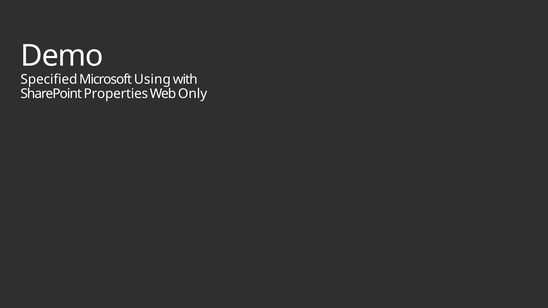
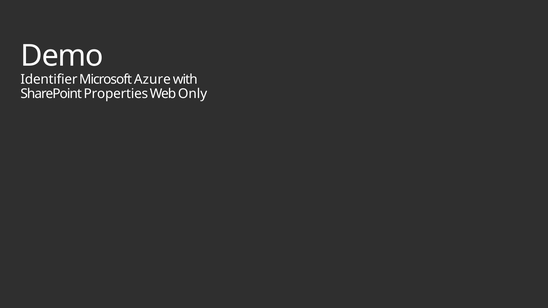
Specified: Specified -> Identifier (49, 79)
Using: Using -> Azure (152, 79)
